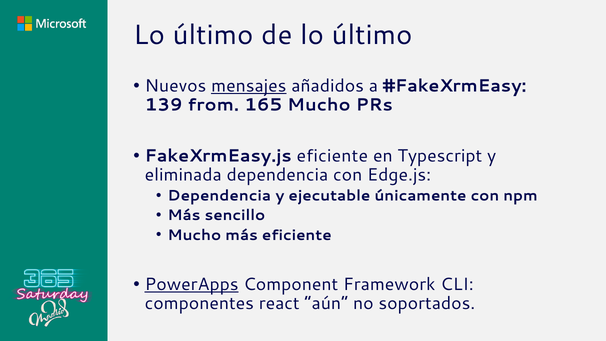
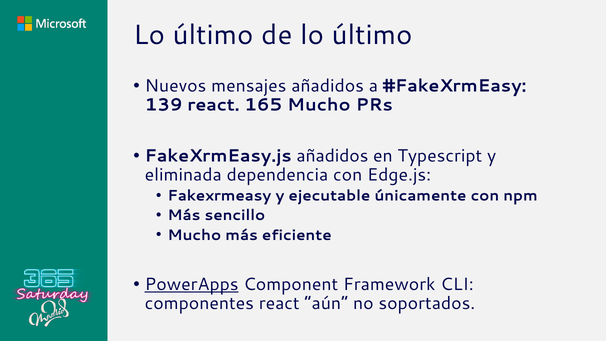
mensajes underline: present -> none (249, 86)
139 from: from -> react (213, 105)
FakeXrmEasy.js eficiente: eficiente -> añadidos (332, 156)
Dependencia: Dependencia -> Fakexrmeasy (219, 196)
